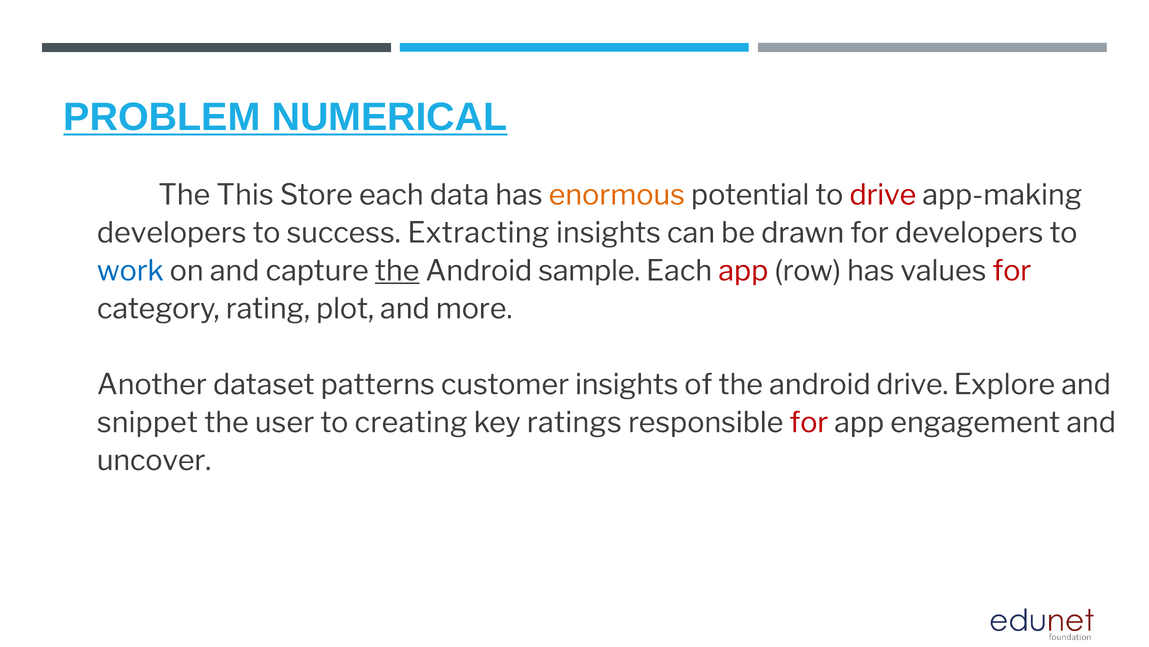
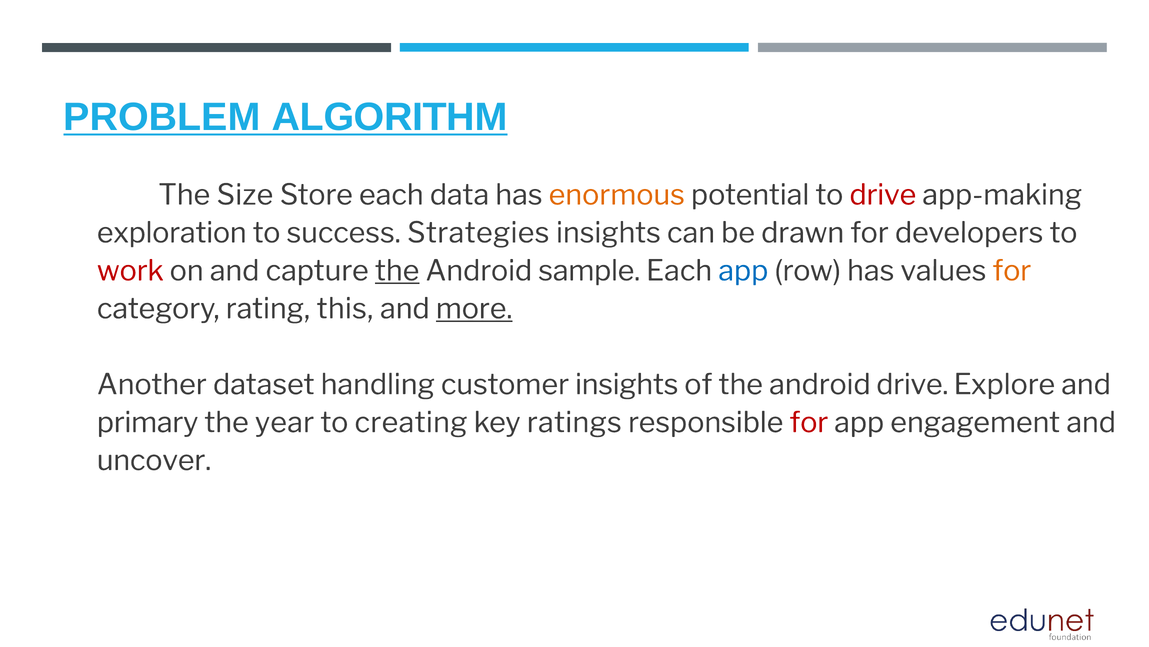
NUMERICAL: NUMERICAL -> ALGORITHM (390, 117)
This: This -> Size (245, 195)
developers: developers -> exploration (172, 233)
Extracting: Extracting -> Strategies (478, 233)
work colour: blue -> red (130, 271)
app colour: red -> blue (743, 271)
for colour: red -> orange (1012, 271)
plot: plot -> this (345, 309)
more underline: none -> present (474, 309)
patterns: patterns -> handling (378, 384)
snippet: snippet -> primary (148, 422)
user: user -> year (284, 422)
